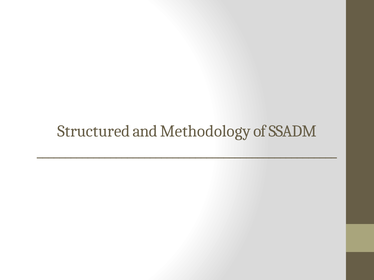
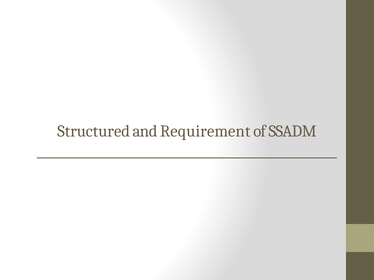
Methodology: Methodology -> Requirement (205, 131)
